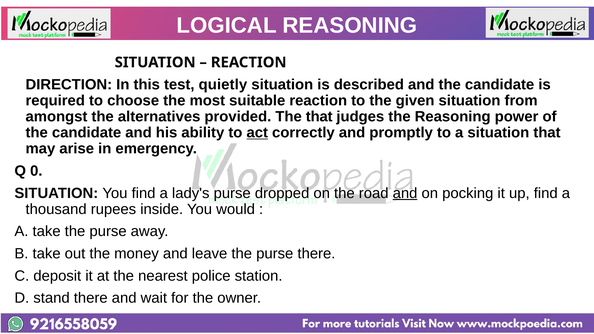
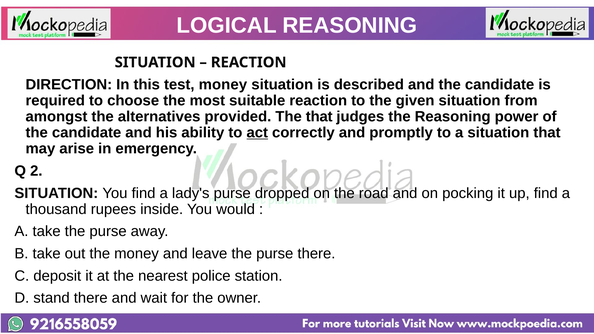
test quietly: quietly -> money (223, 85)
0: 0 -> 2 (36, 171)
and underline: present -> none (405, 193)
